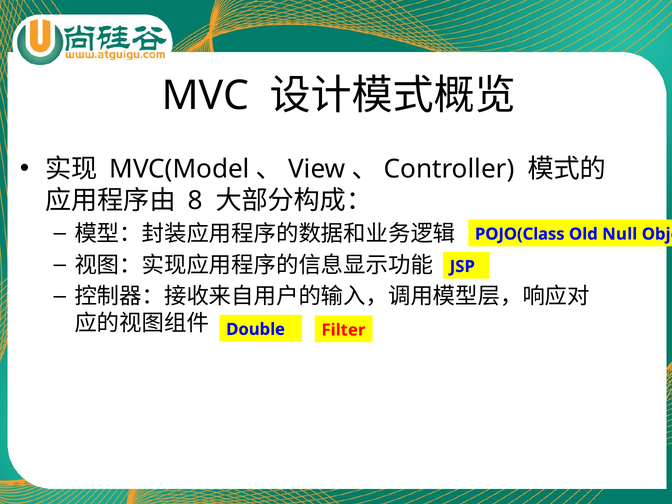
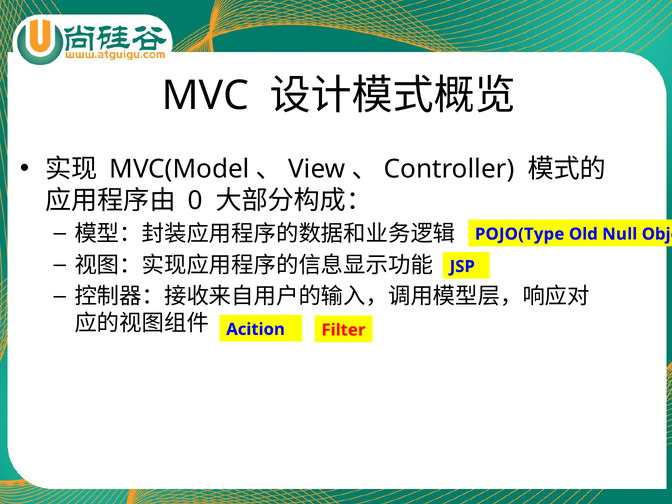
8: 8 -> 0 (195, 200)
POJO(Class: POJO(Class -> POJO(Type (520, 234)
Double: Double -> Acition (256, 329)
